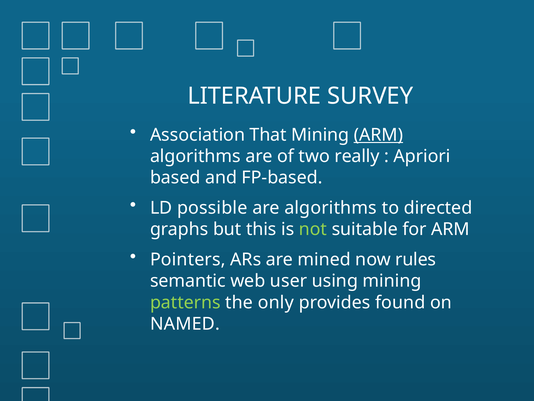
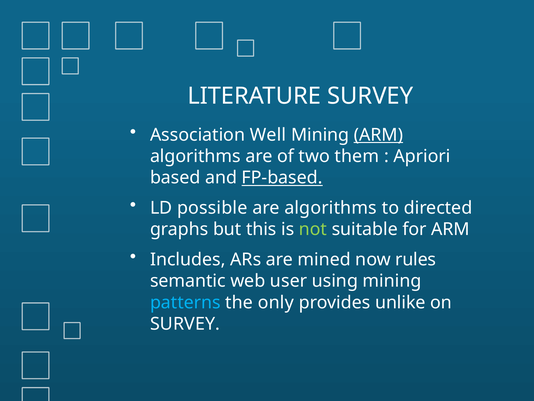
That: That -> Well (268, 135)
really: really -> them (357, 156)
FP-based underline: none -> present (282, 177)
Pointers: Pointers -> Includes (188, 259)
patterns colour: light green -> light blue (185, 302)
found: found -> unlike (400, 302)
NAMED: NAMED -> SURVEY (185, 323)
